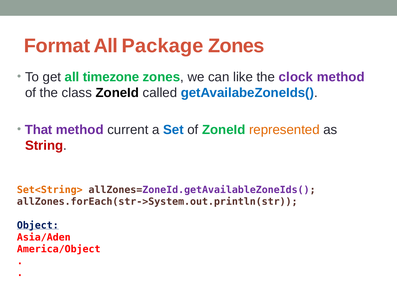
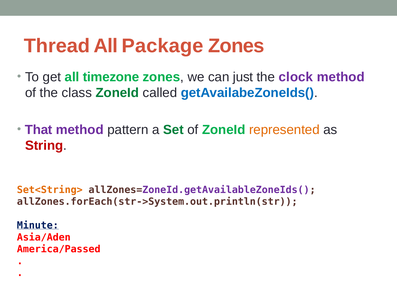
Format: Format -> Thread (57, 46)
like: like -> just (243, 77)
ZoneId colour: black -> green (117, 93)
current: current -> pattern (128, 130)
Set colour: blue -> green (173, 130)
Object: Object -> Minute (38, 226)
America/Object: America/Object -> America/Passed (59, 250)
